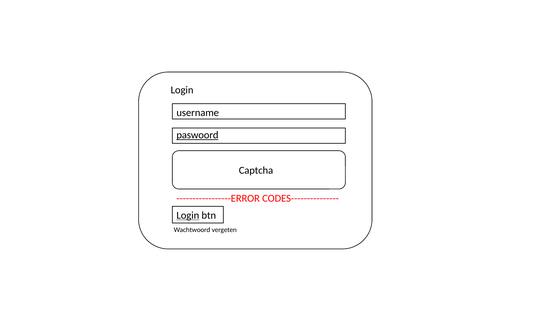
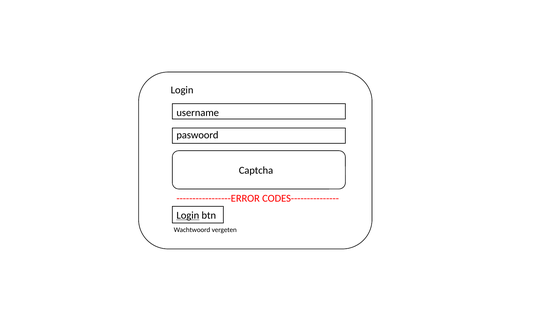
paswoord underline: present -> none (197, 135)
